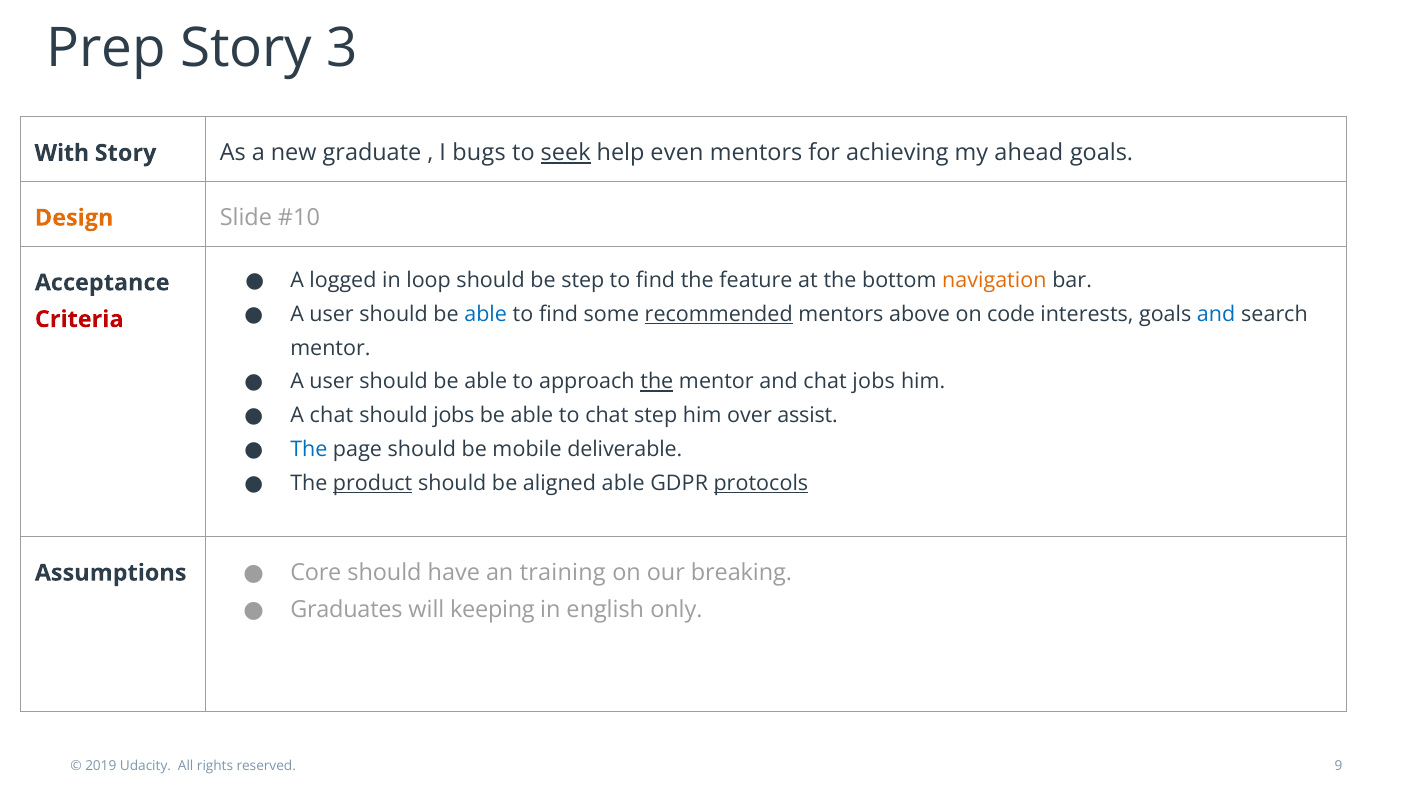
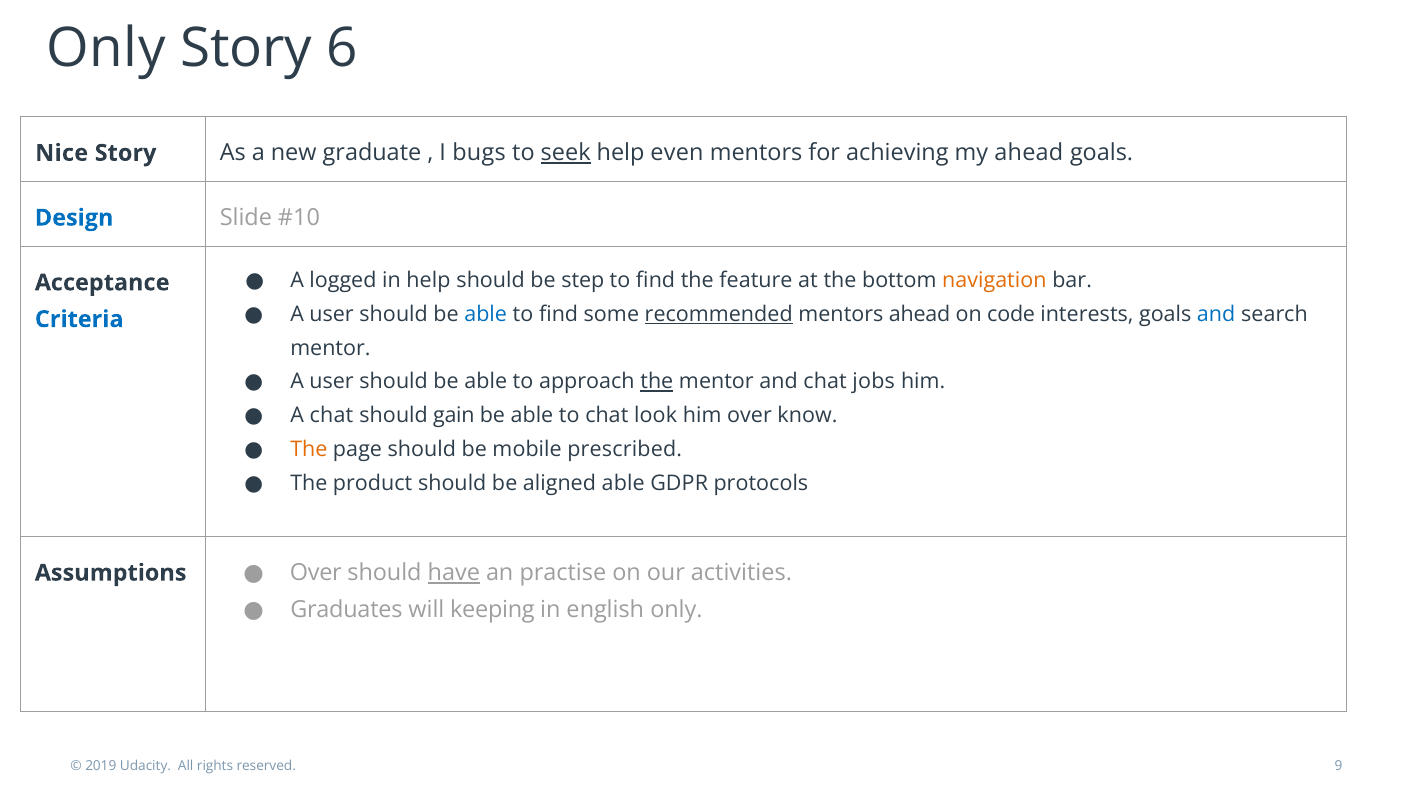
Prep: Prep -> Only (106, 48)
3: 3 -> 6 (342, 48)
With: With -> Nice (62, 153)
Design colour: orange -> blue (74, 218)
in loop: loop -> help (428, 281)
mentors above: above -> ahead (920, 315)
Criteria colour: red -> blue (79, 320)
should jobs: jobs -> gain (454, 416)
chat step: step -> look (656, 416)
assist: assist -> know (807, 416)
The colour: blue -> orange (309, 450)
deliverable: deliverable -> prescribed (625, 450)
product underline: present -> none (373, 483)
protocols underline: present -> none (761, 483)
Core: Core -> Over (316, 573)
have underline: none -> present (454, 573)
training: training -> practise (563, 573)
breaking: breaking -> activities (741, 573)
